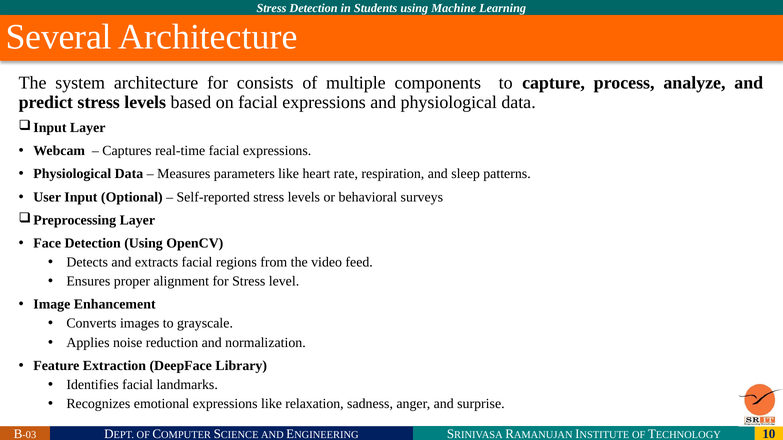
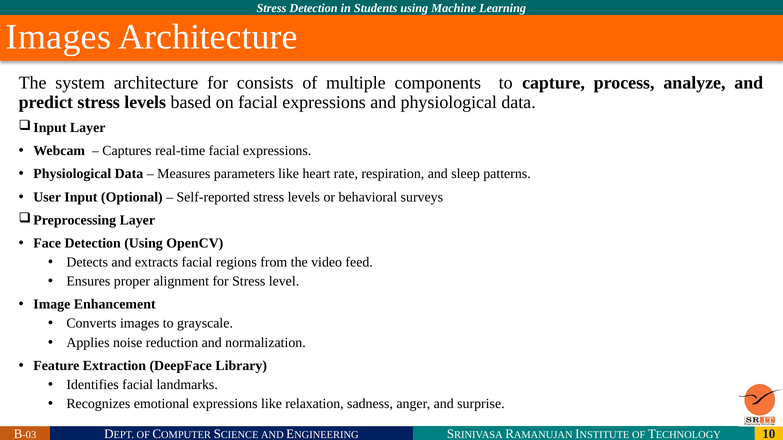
Several: Several -> Images (58, 37)
